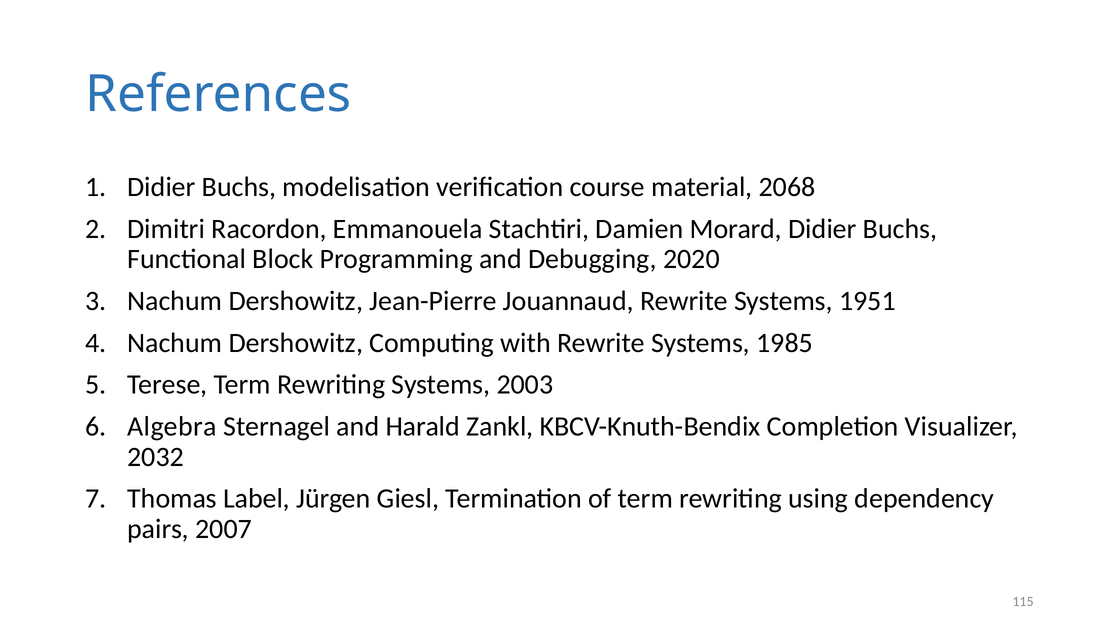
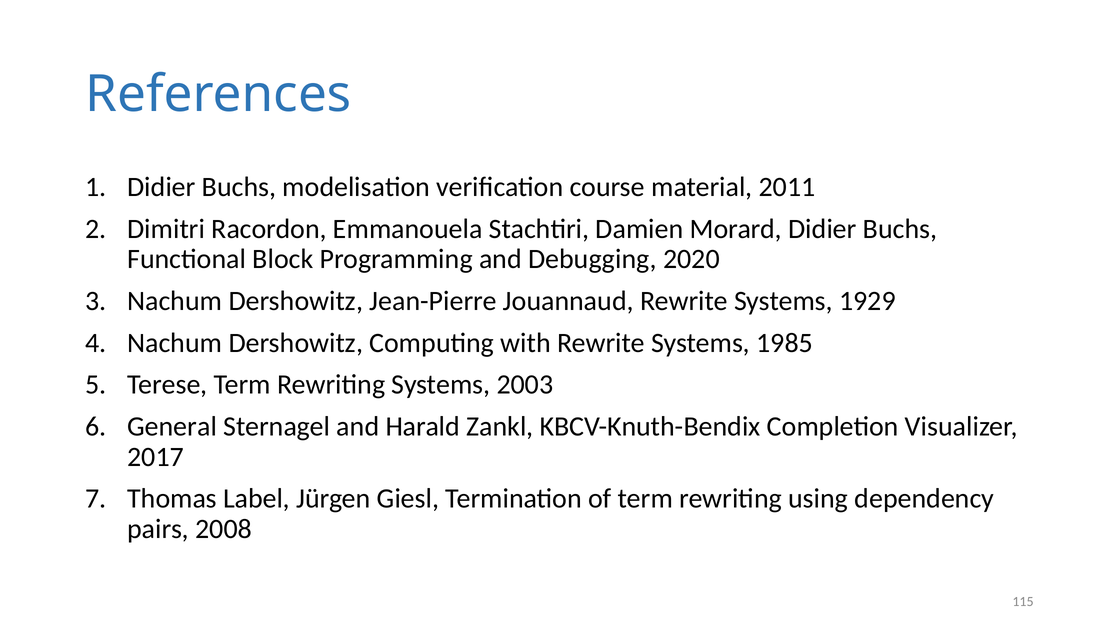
2068: 2068 -> 2011 (787, 187)
1951: 1951 -> 1929 (867, 301)
Algebra: Algebra -> General (172, 426)
2032: 2032 -> 2017 (156, 456)
2007: 2007 -> 2008 (224, 528)
